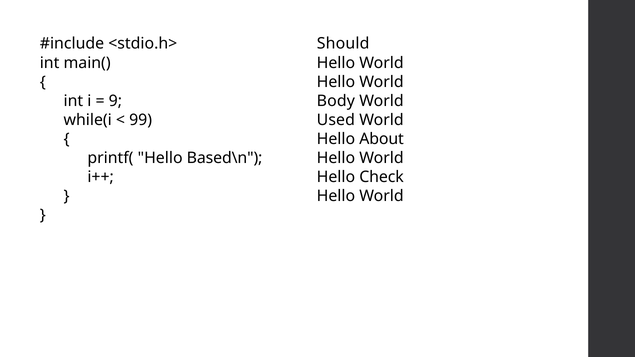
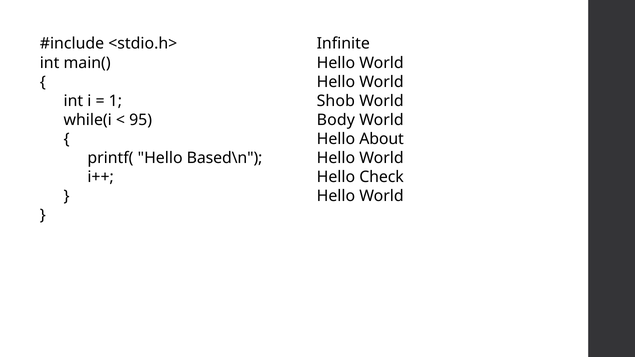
Should: Should -> Infinite (343, 44)
9: 9 -> 1 (115, 101)
Body: Body -> Shob (336, 101)
99: 99 -> 95 (141, 120)
Used: Used -> Body (336, 120)
